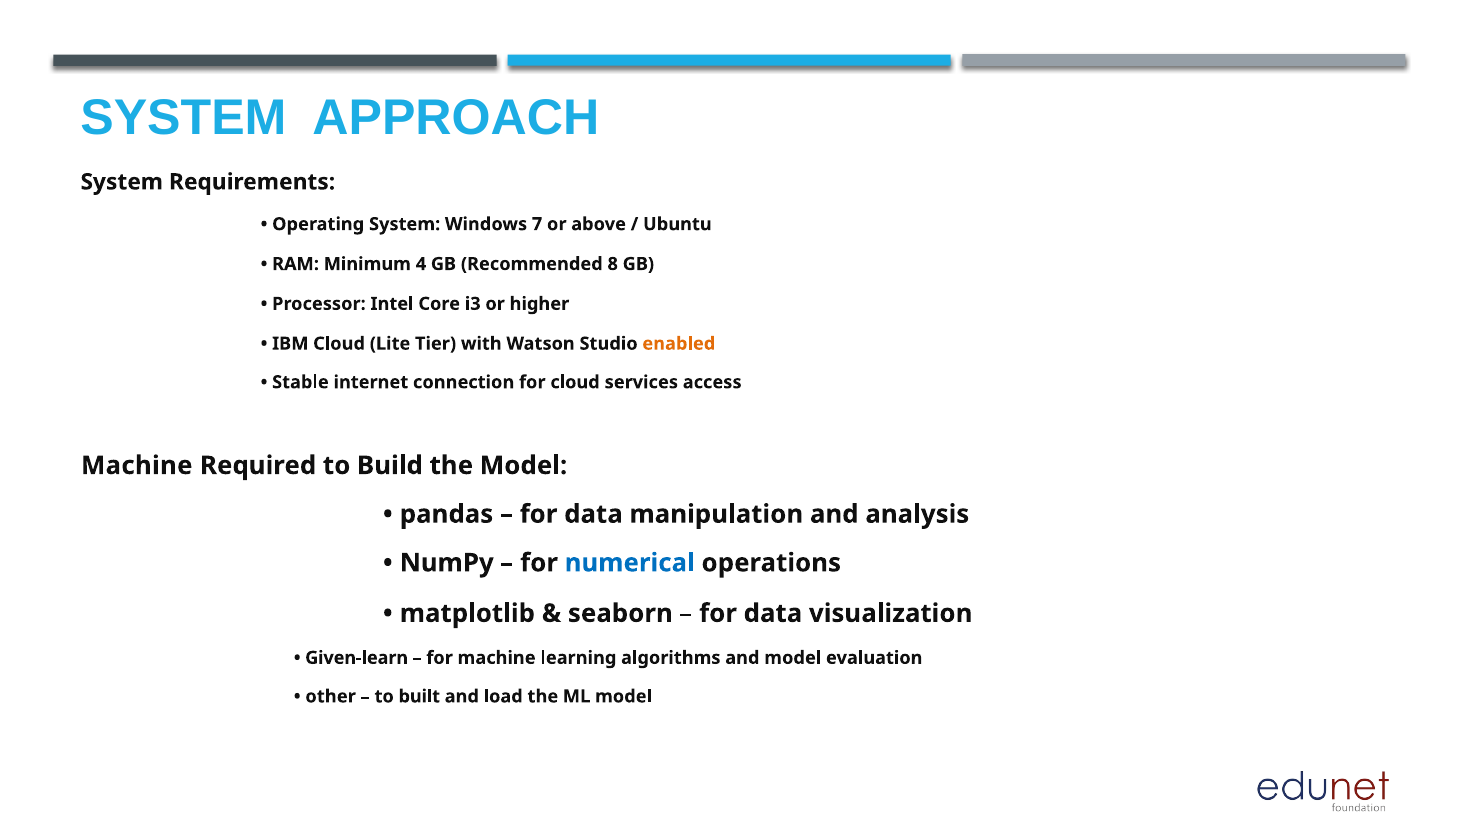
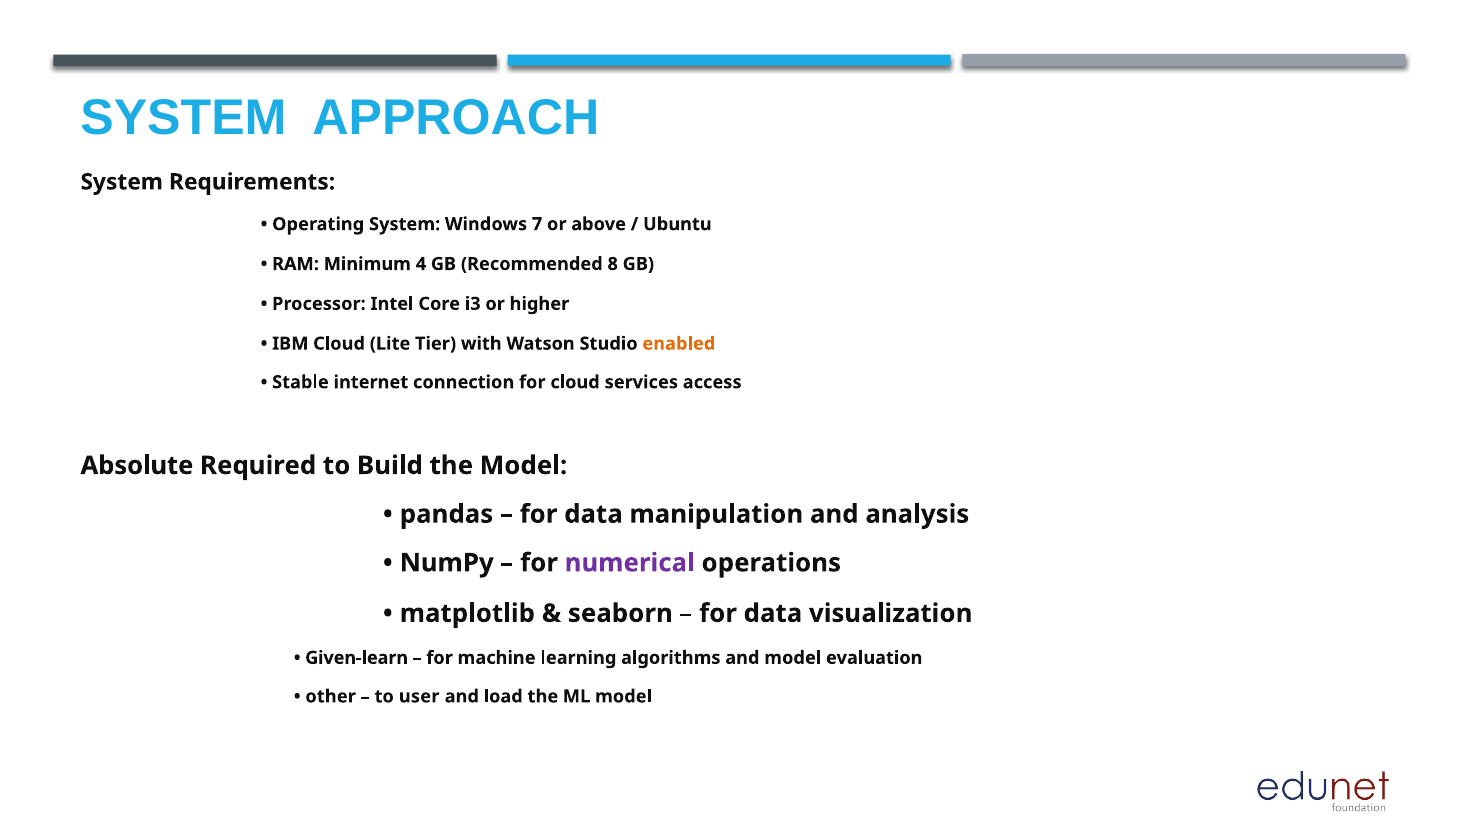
Machine: Machine -> Absolute (137, 466)
numerical colour: blue -> purple (630, 563)
built: built -> user (419, 697)
